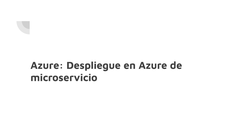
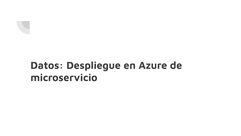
Azure: Azure -> Datos (47, 65)
